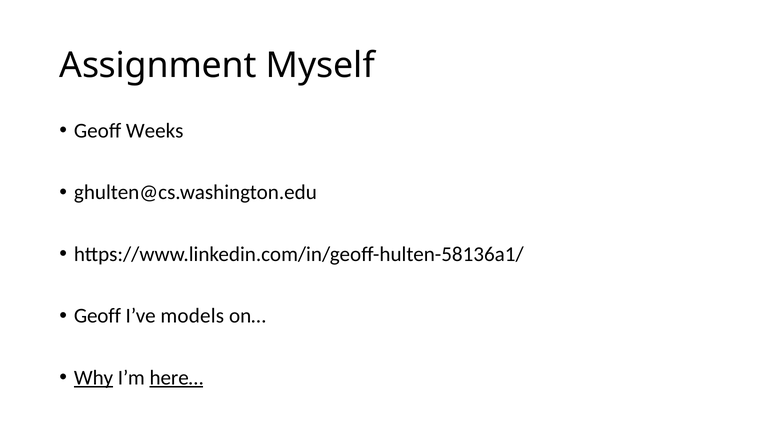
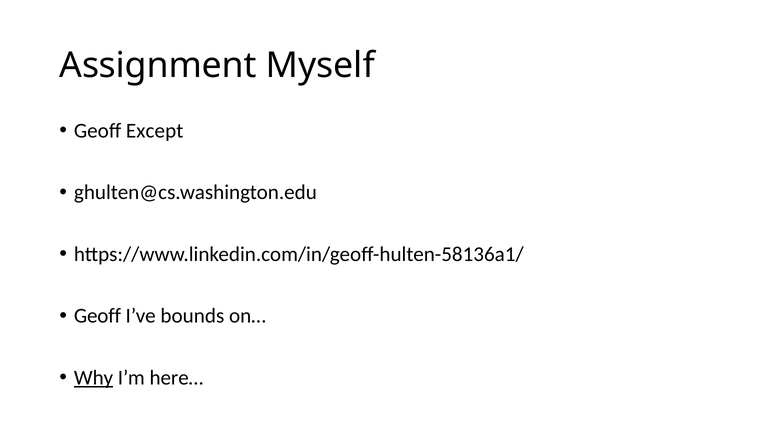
Weeks: Weeks -> Except (155, 131)
models: models -> bounds (192, 316)
here… underline: present -> none (176, 378)
